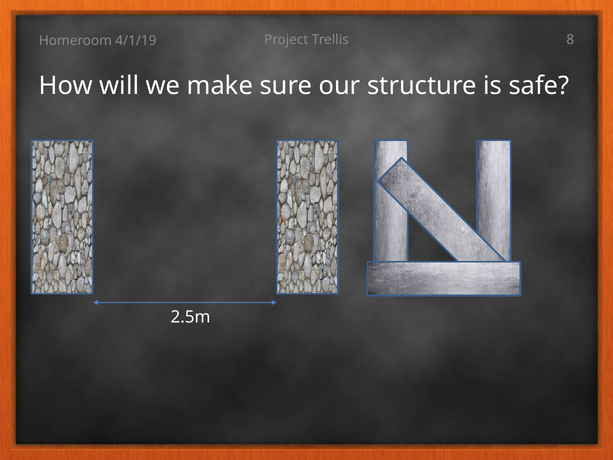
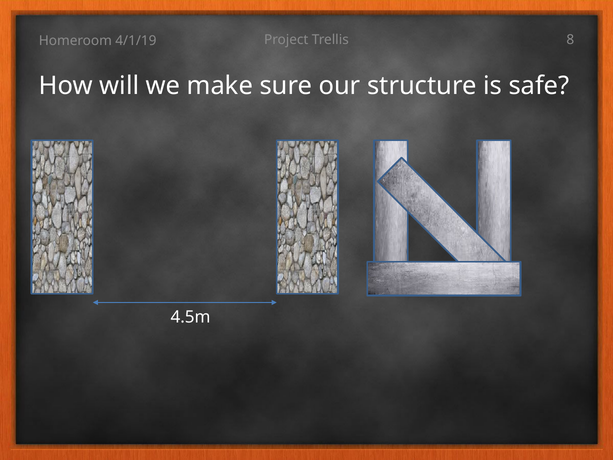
2.5m: 2.5m -> 4.5m (191, 317)
